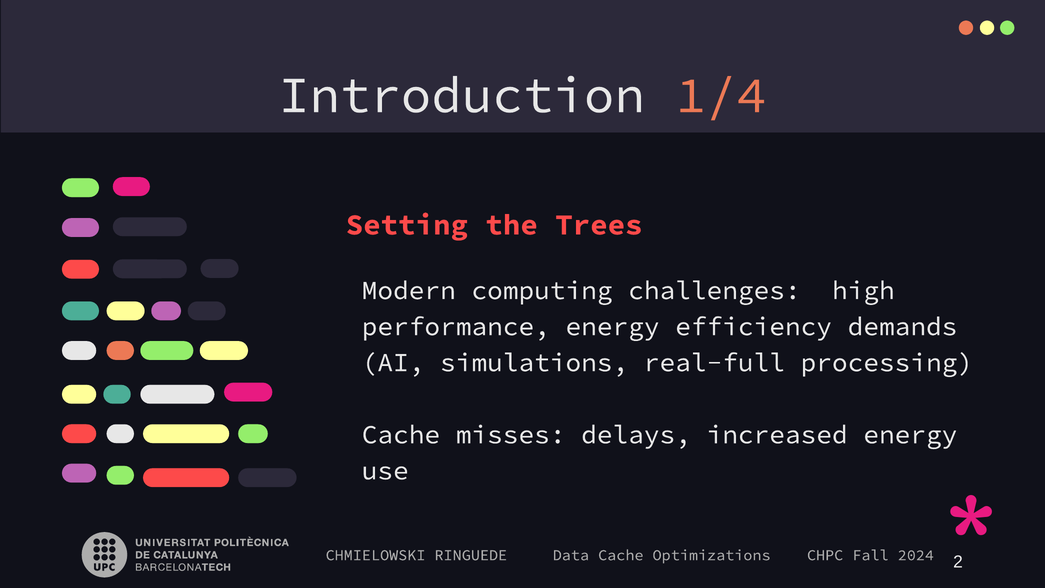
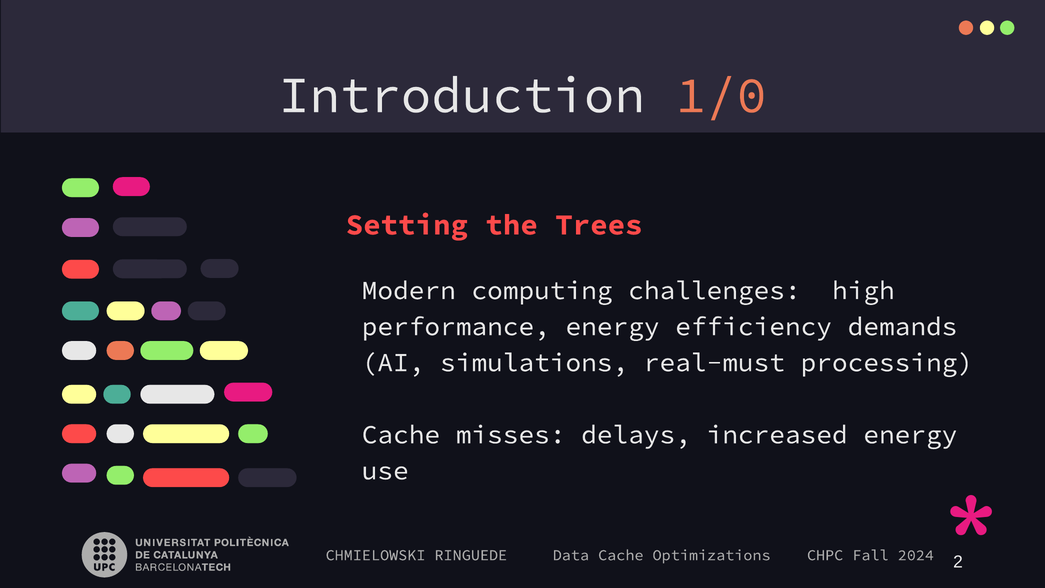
1/4: 1/4 -> 1/0 (721, 95)
real-full: real-full -> real-must (714, 362)
